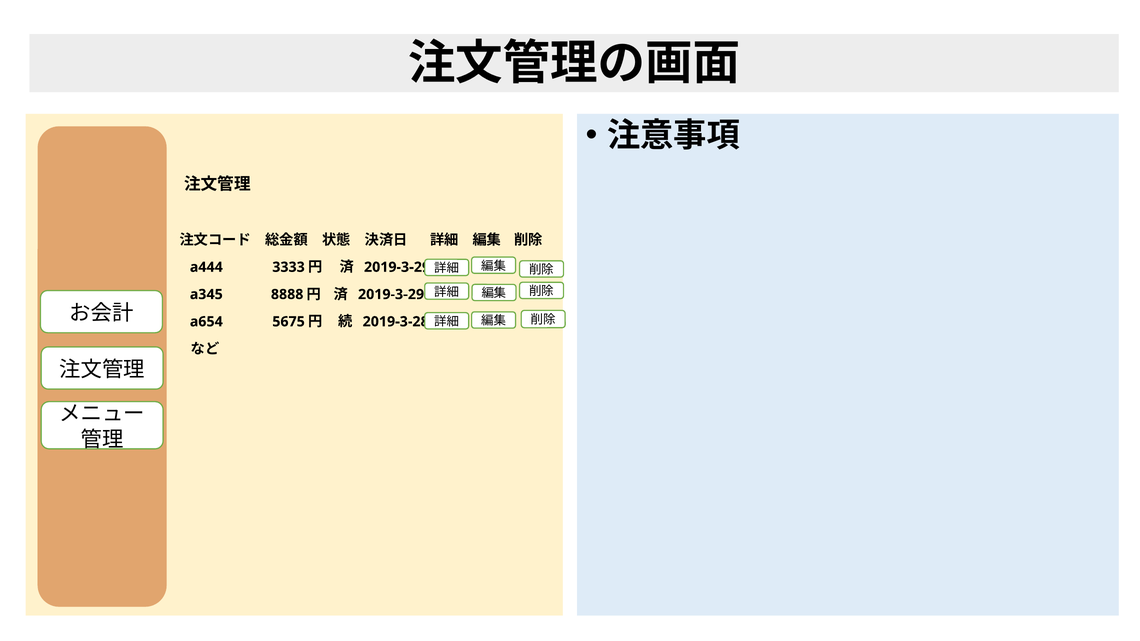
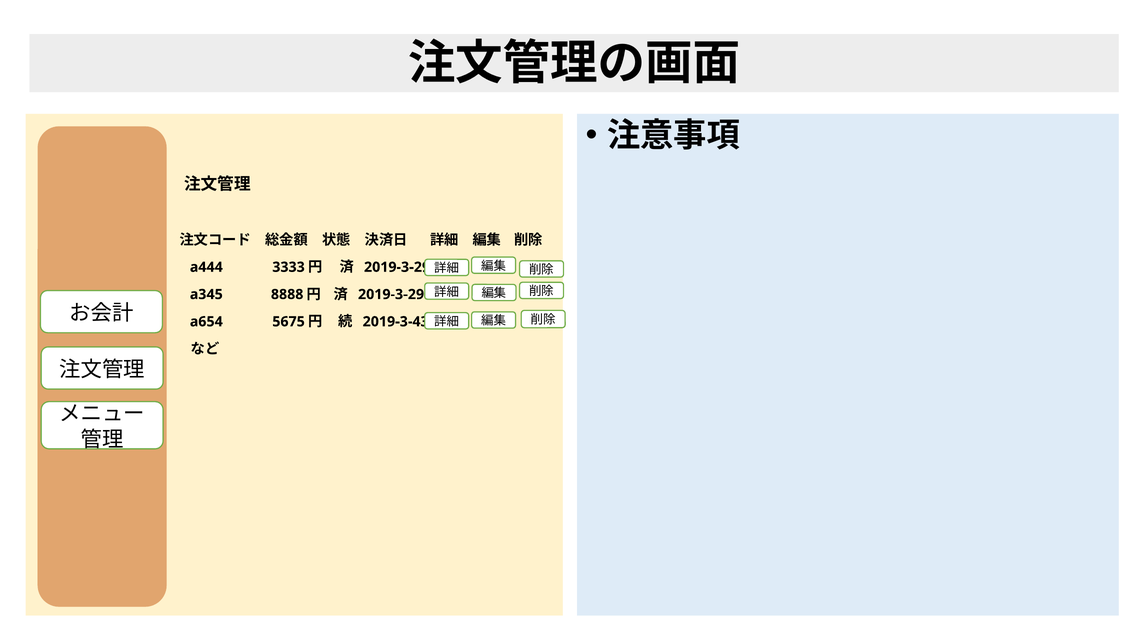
2019-3-28: 2019-3-28 -> 2019-3-43 (396, 322)
